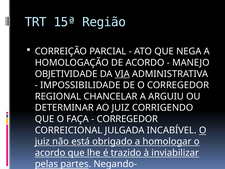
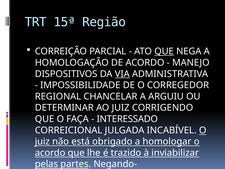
QUE underline: none -> present (164, 51)
OBJETIVIDADE: OBJETIVIDADE -> DISPOSITIVOS (66, 74)
CORREGEDOR: CORREGEDOR -> INTERESSADO (127, 119)
